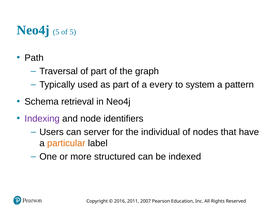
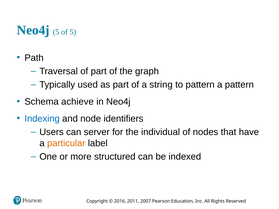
every: every -> string (161, 85)
to system: system -> pattern (200, 85)
retrieval: retrieval -> achieve (77, 102)
Indexing colour: purple -> blue (42, 119)
